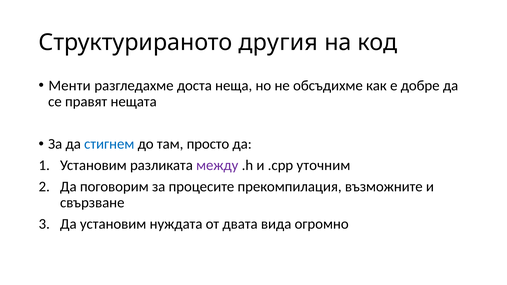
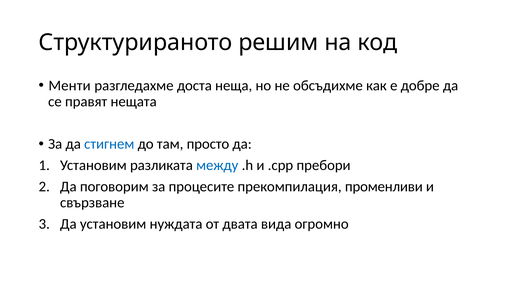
другия: другия -> решим (278, 43)
между colour: purple -> blue (217, 165)
уточним: уточним -> пребори (324, 165)
възможните: възможните -> променливи (384, 187)
